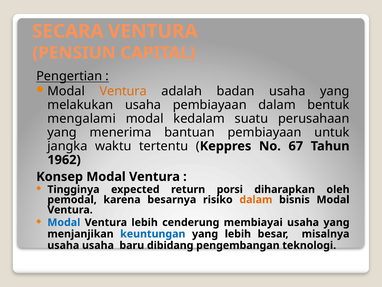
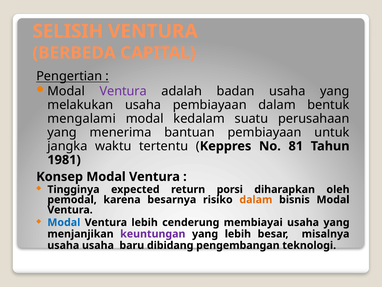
SECARA: SECARA -> SELISIH (68, 31)
PENSIUN: PENSIUN -> BERBEDA (74, 53)
Ventura colour: orange -> purple (123, 91)
67: 67 -> 81 (296, 146)
1962: 1962 -> 1981 (64, 160)
keuntungan colour: blue -> purple (153, 234)
